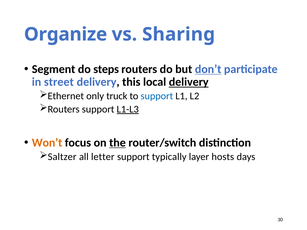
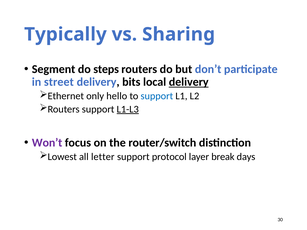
Organize: Organize -> Typically (65, 34)
don’t underline: present -> none (208, 69)
this: this -> bits (131, 82)
truck: truck -> hello (117, 96)
Won’t colour: orange -> purple (47, 143)
the underline: present -> none (117, 143)
Saltzer: Saltzer -> Lowest (62, 157)
typically: typically -> protocol (169, 157)
hosts: hosts -> break (223, 157)
